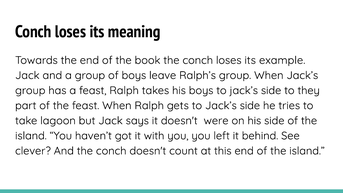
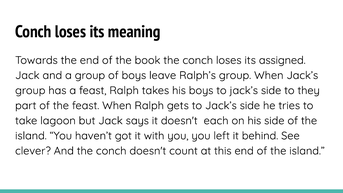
example: example -> assigned (282, 60)
were: were -> each (216, 121)
